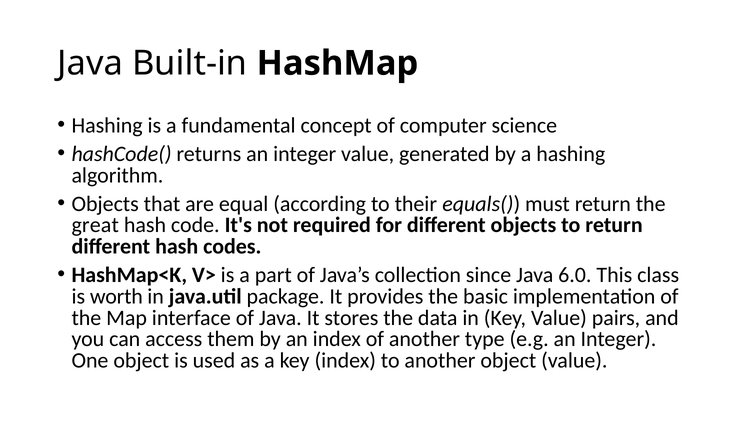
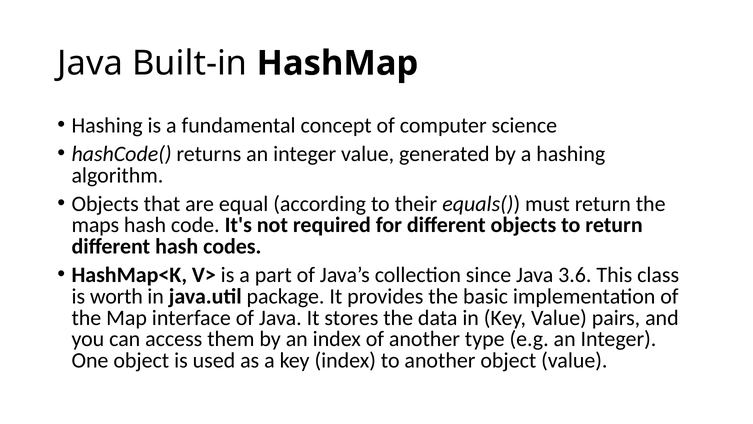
great: great -> maps (95, 225)
6.0: 6.0 -> 3.6 (575, 275)
